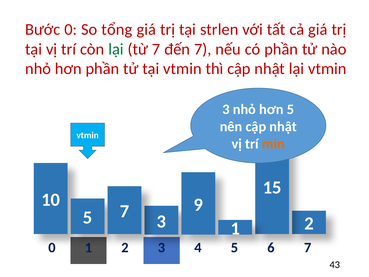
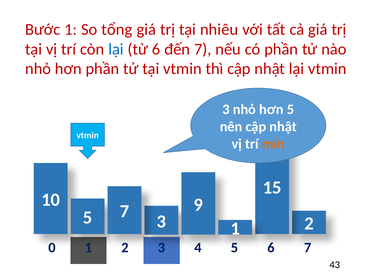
Bước 0: 0 -> 1 (71, 29)
strlen: strlen -> nhiêu (219, 29)
lại colour: green -> blue (116, 49)
từ 7: 7 -> 6 (156, 49)
